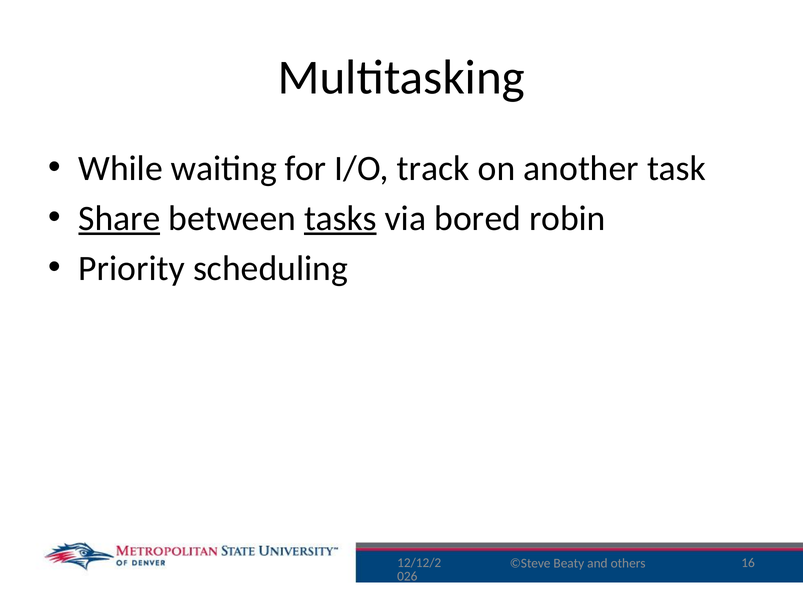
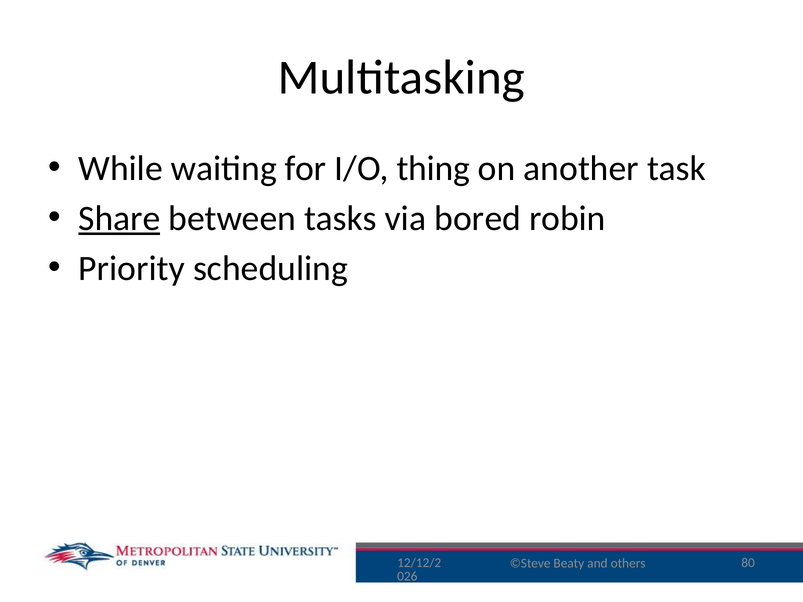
track: track -> thing (433, 168)
tasks underline: present -> none (341, 218)
16: 16 -> 80 (748, 563)
